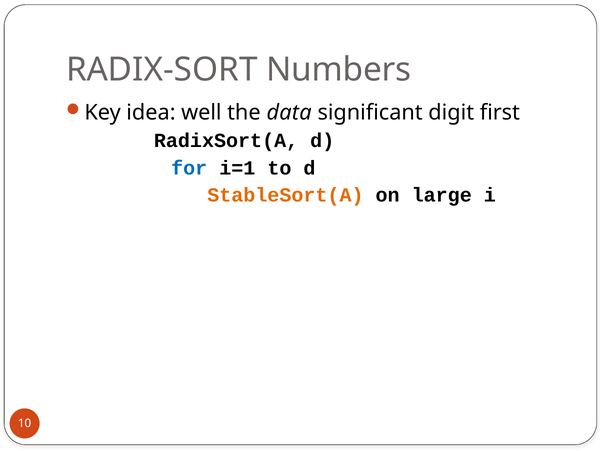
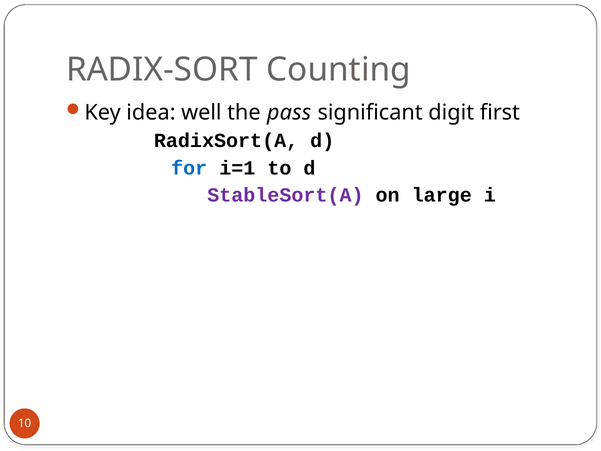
Numbers: Numbers -> Counting (339, 69)
data: data -> pass (289, 113)
StableSort(A colour: orange -> purple (285, 195)
